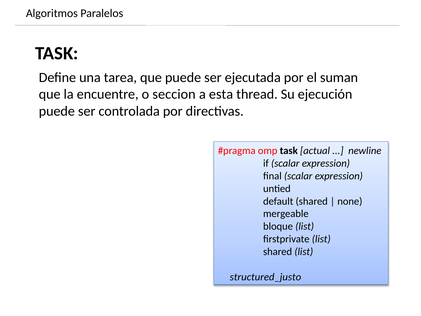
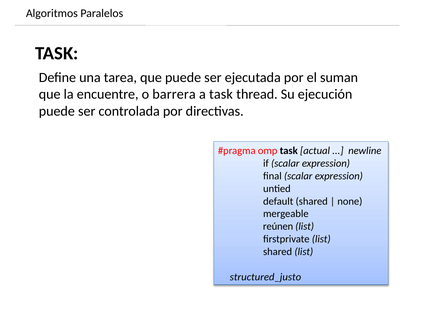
seccion: seccion -> barrera (174, 94)
a esta: esta -> task (221, 94)
bloque: bloque -> reúnen (278, 226)
